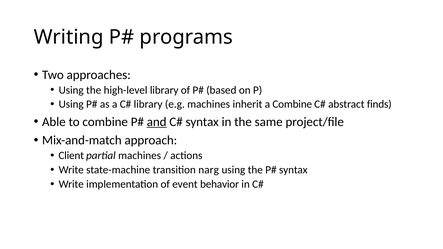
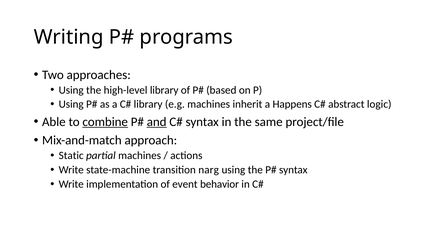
a Combine: Combine -> Happens (292, 104)
finds: finds -> logic (379, 104)
combine underline: none -> present (105, 122)
Client: Client -> Static (71, 156)
